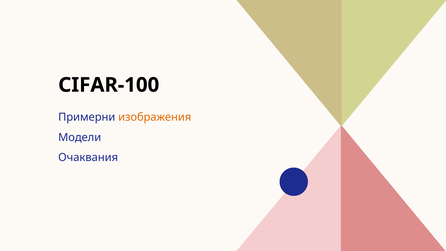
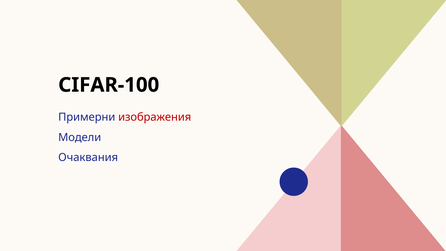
изображения colour: orange -> red (155, 117)
